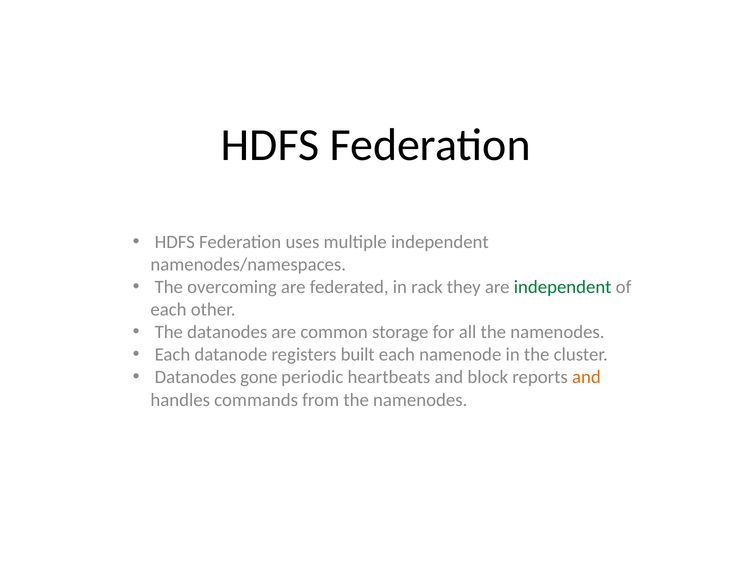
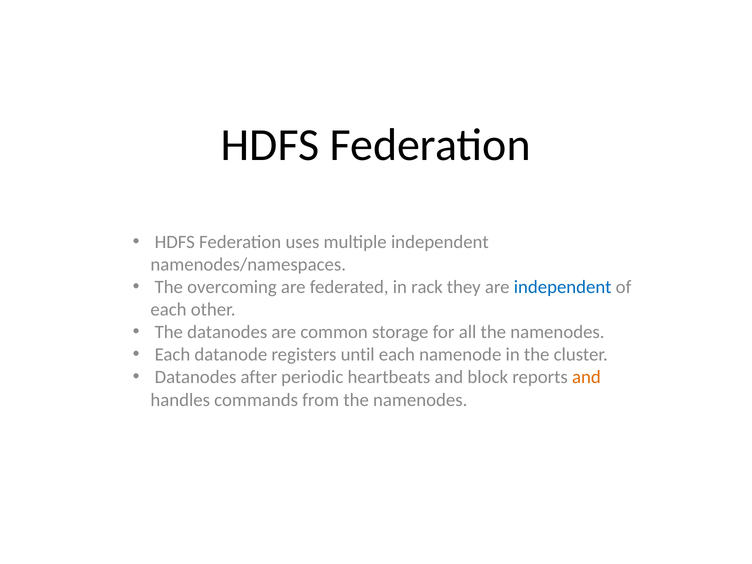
independent colour: green -> blue (563, 287)
built: built -> until (358, 355)
gone: gone -> after (259, 377)
